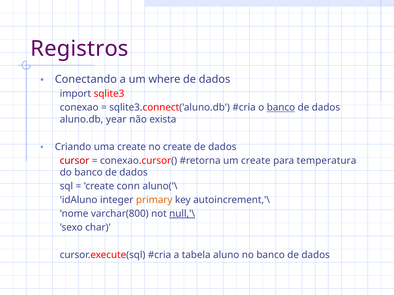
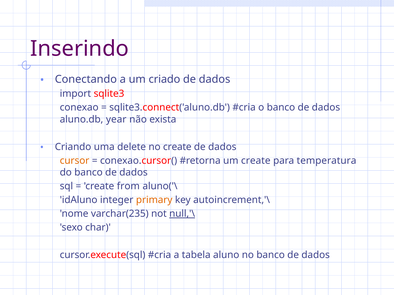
Registros: Registros -> Inserindo (80, 49)
where: where -> criado (164, 79)
banco underline: present -> none (281, 108)
uma create: create -> delete (132, 147)
cursor colour: red -> orange (75, 161)
conn: conn -> from (128, 186)
varchar(800: varchar(800 -> varchar(235 (120, 214)
